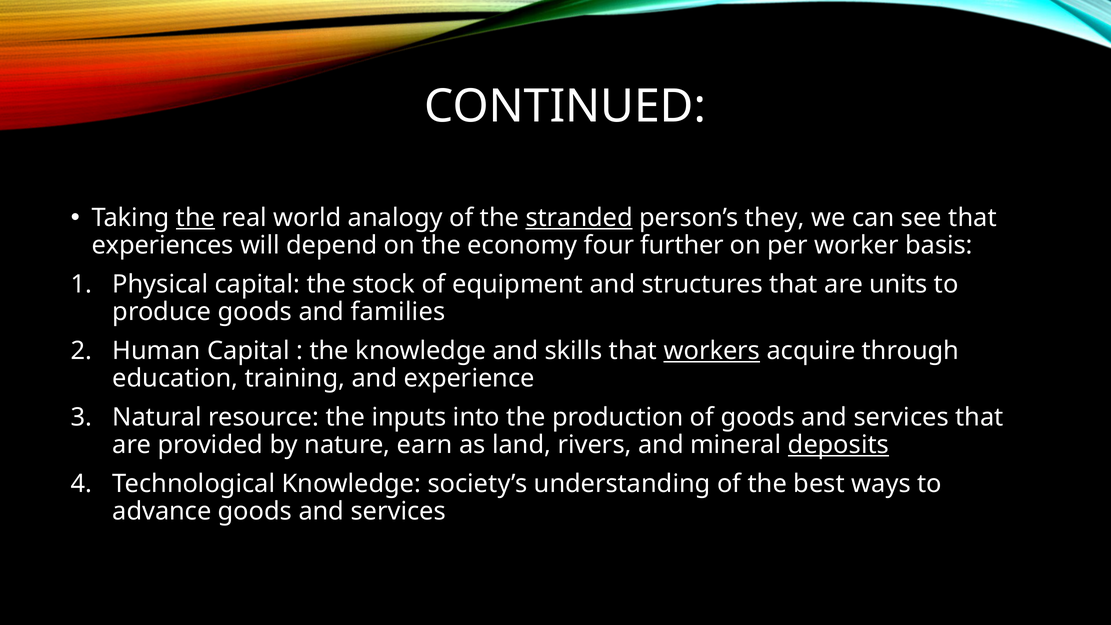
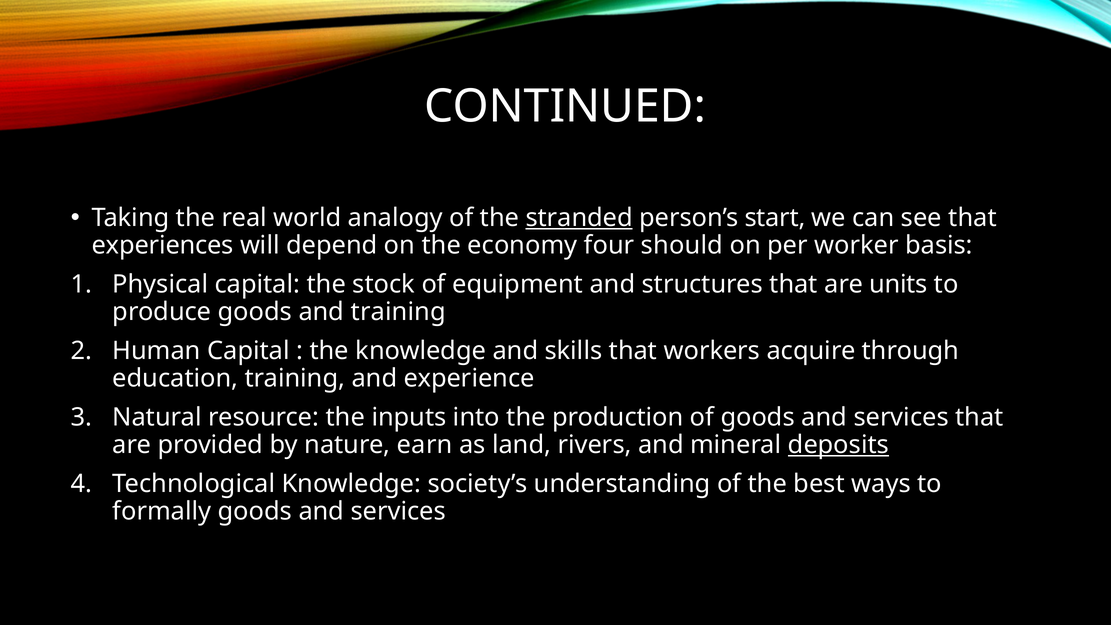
the underline: present -> none (196, 218)
they: they -> start (775, 218)
further: further -> should (682, 245)
and families: families -> training (398, 312)
workers underline: present -> none (712, 351)
advance: advance -> formally (162, 511)
